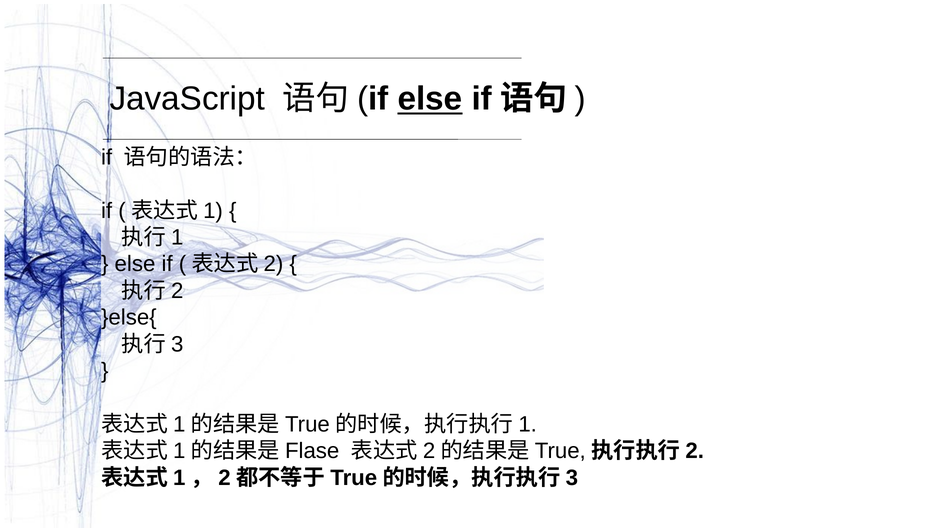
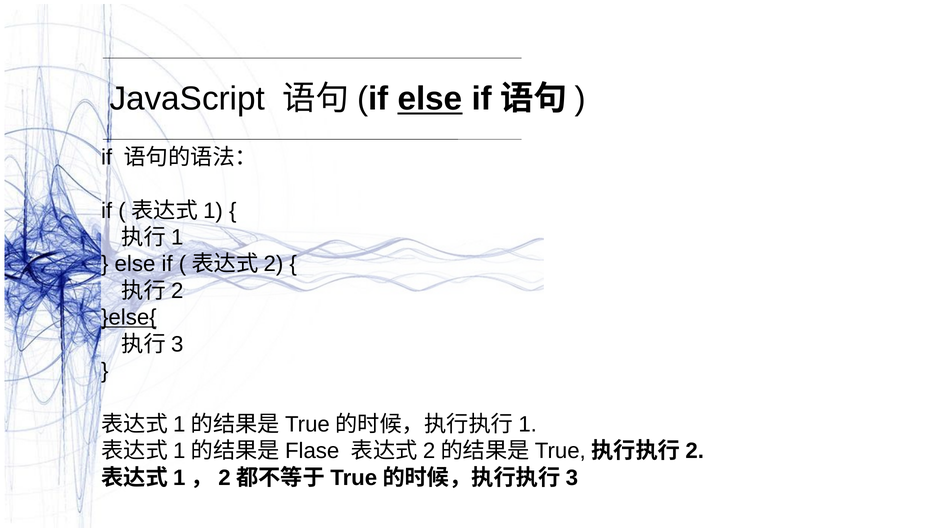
}else{ underline: none -> present (129, 317)
